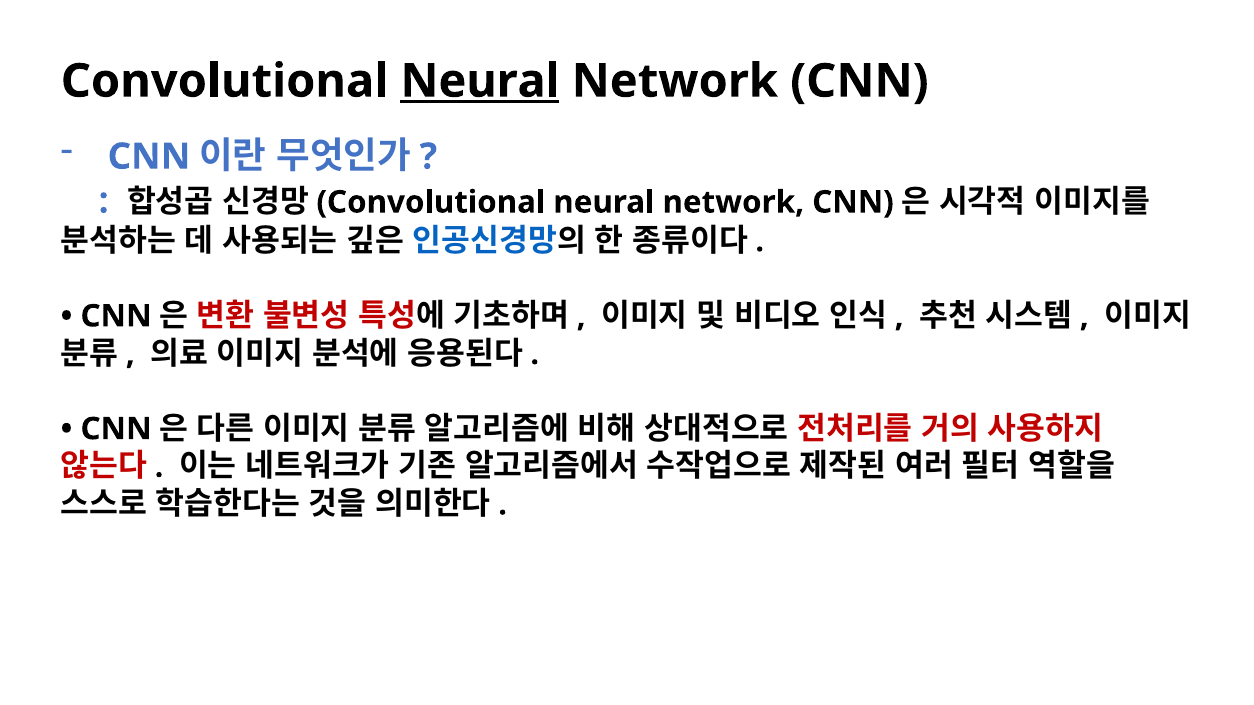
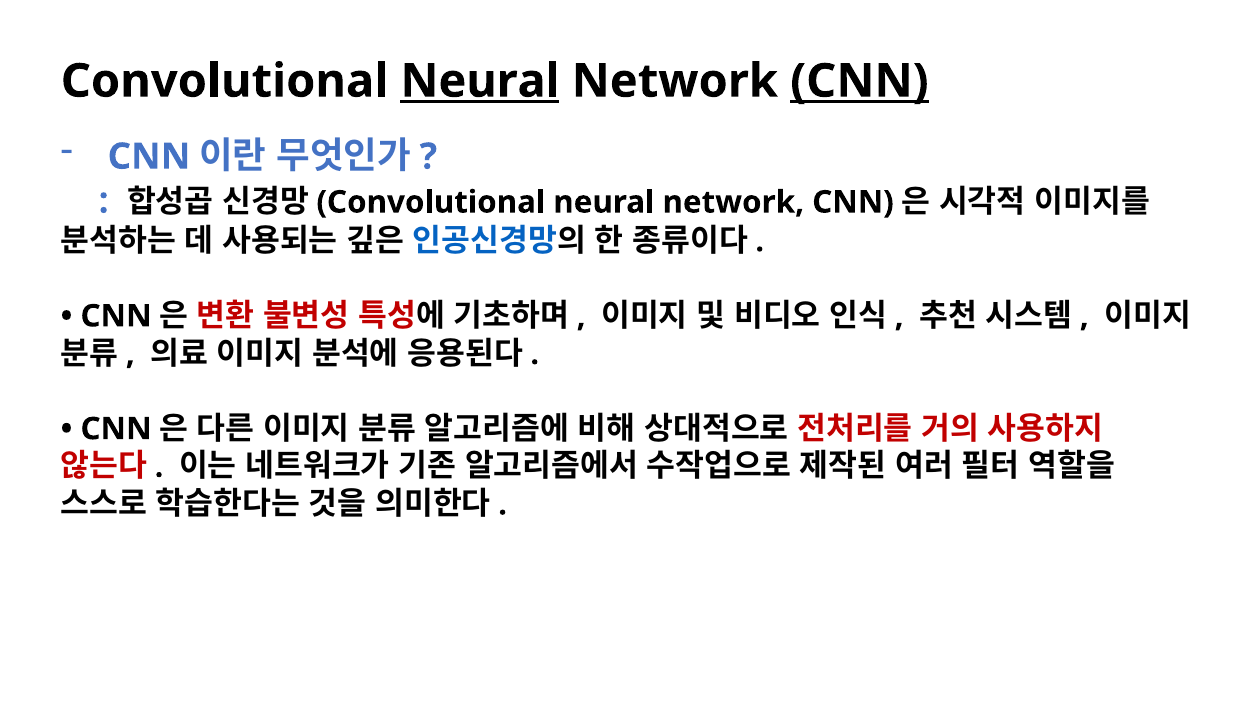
CNN underline: none -> present (859, 81)
